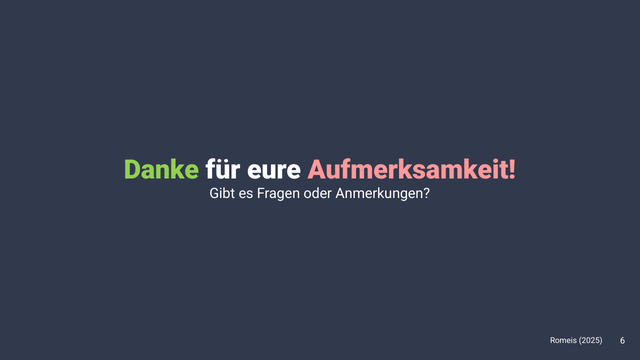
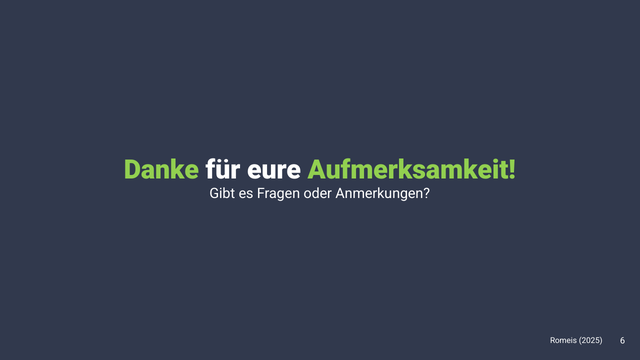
Aufmerksamkeit colour: pink -> light green (412, 170)
